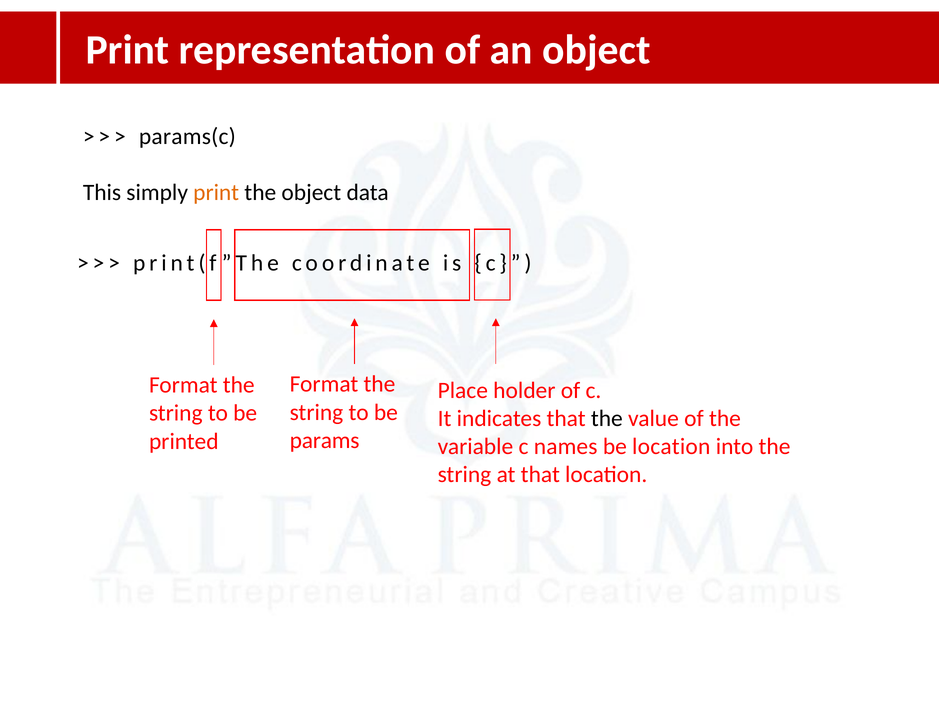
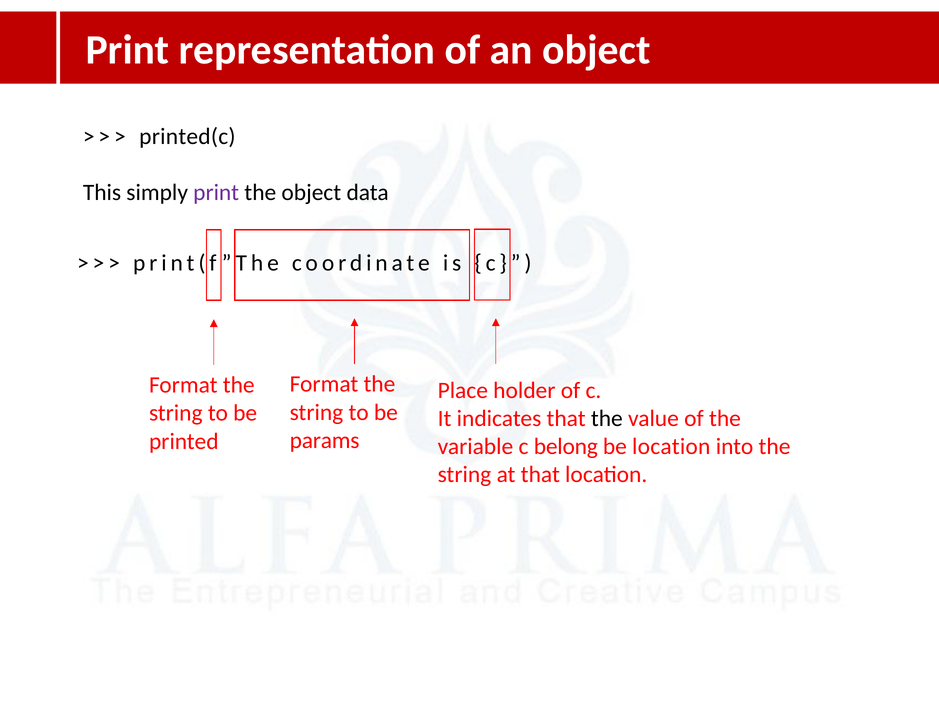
params(c: params(c -> printed(c (187, 136)
print colour: orange -> purple (216, 193)
names: names -> belong (566, 447)
